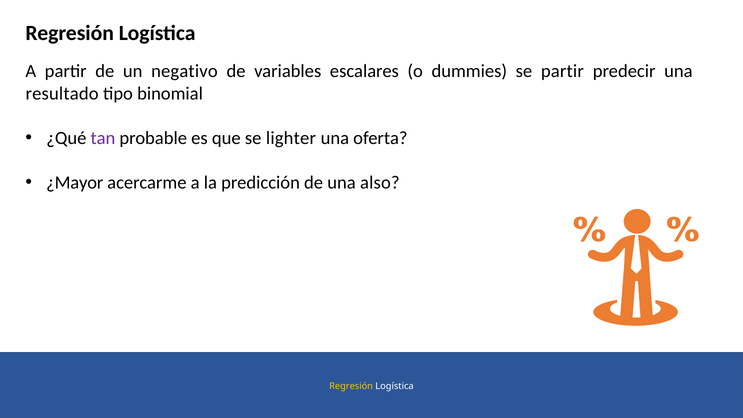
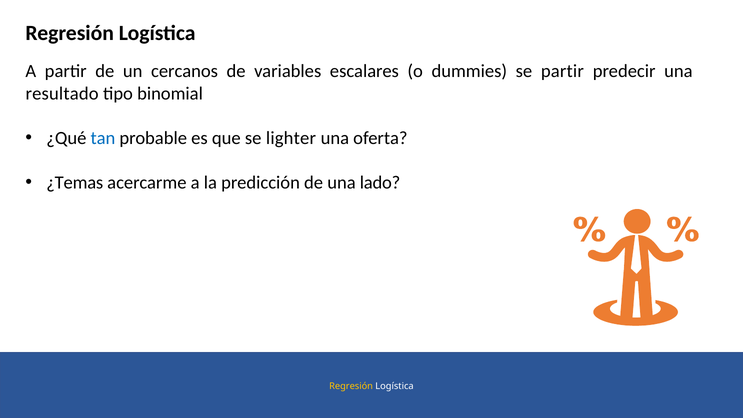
negativo: negativo -> cercanos (185, 71)
tan colour: purple -> blue (103, 138)
¿Mayor: ¿Mayor -> ¿Temas (75, 183)
also: also -> lado (380, 183)
